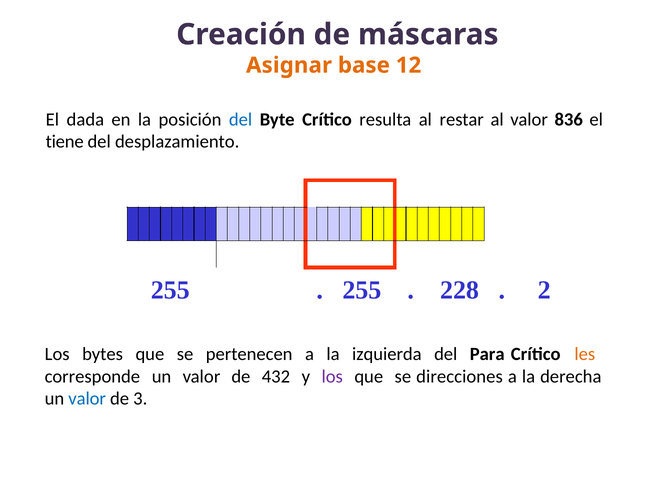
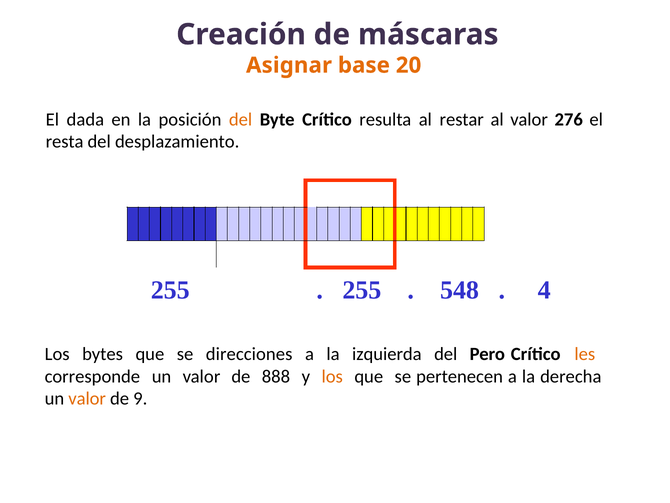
12: 12 -> 20 (409, 65)
del colour: blue -> orange (241, 119)
836: 836 -> 276 (569, 119)
tiene: tiene -> resta (65, 142)
228: 228 -> 548 (460, 290)
2: 2 -> 4 (544, 290)
pertenecen: pertenecen -> direcciones (249, 354)
Para: Para -> Pero (487, 354)
432: 432 -> 888 (276, 376)
los colour: purple -> orange (332, 376)
direcciones: direcciones -> pertenecen (460, 376)
valor colour: blue -> orange (87, 398)
3: 3 -> 9 (140, 398)
